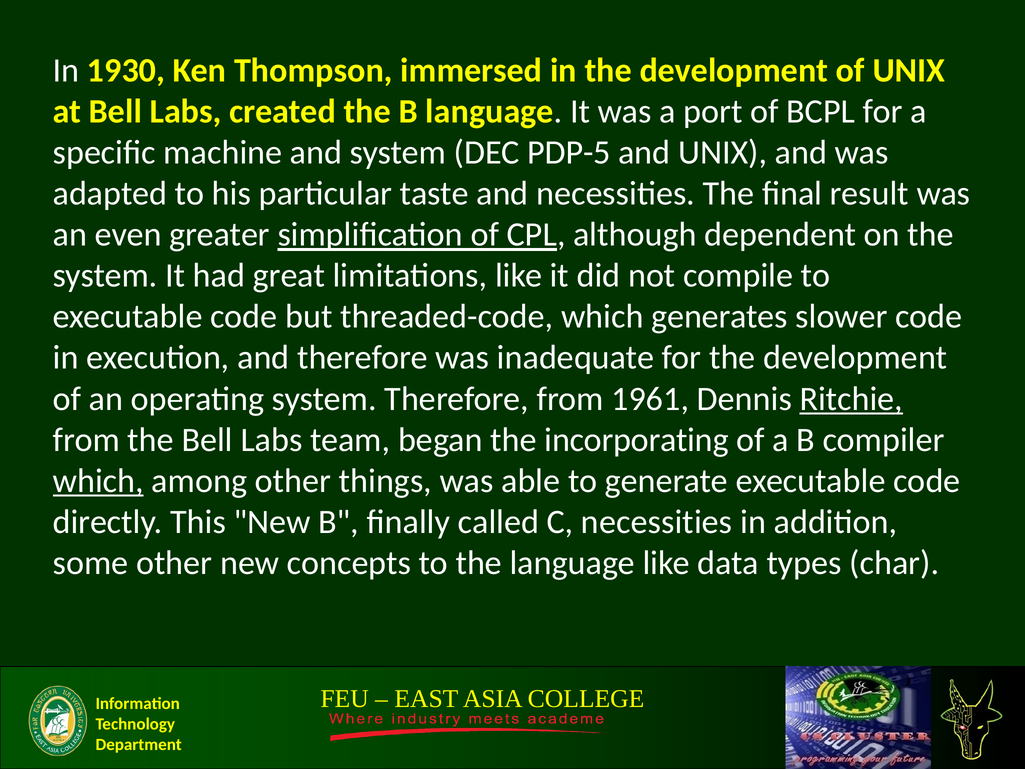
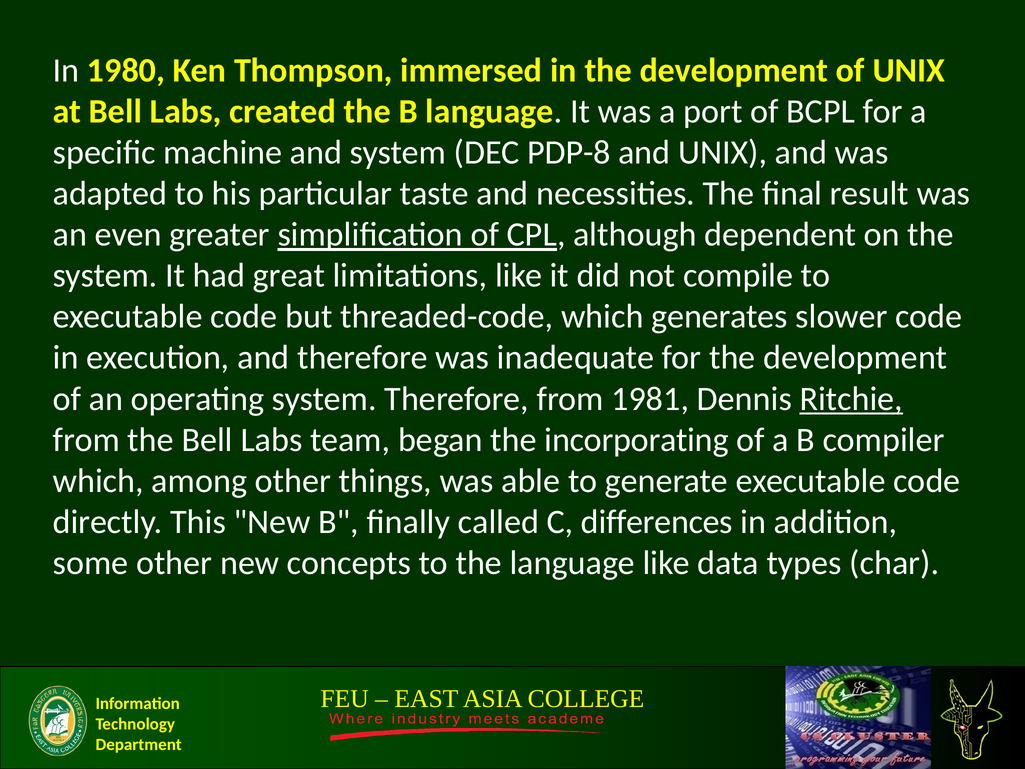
1930: 1930 -> 1980 (126, 71)
PDP-5: PDP-5 -> PDP-8 (569, 153)
1961: 1961 -> 1981 (650, 399)
which underline: present -> none (98, 481)
C necessities: necessities -> differences (657, 522)
